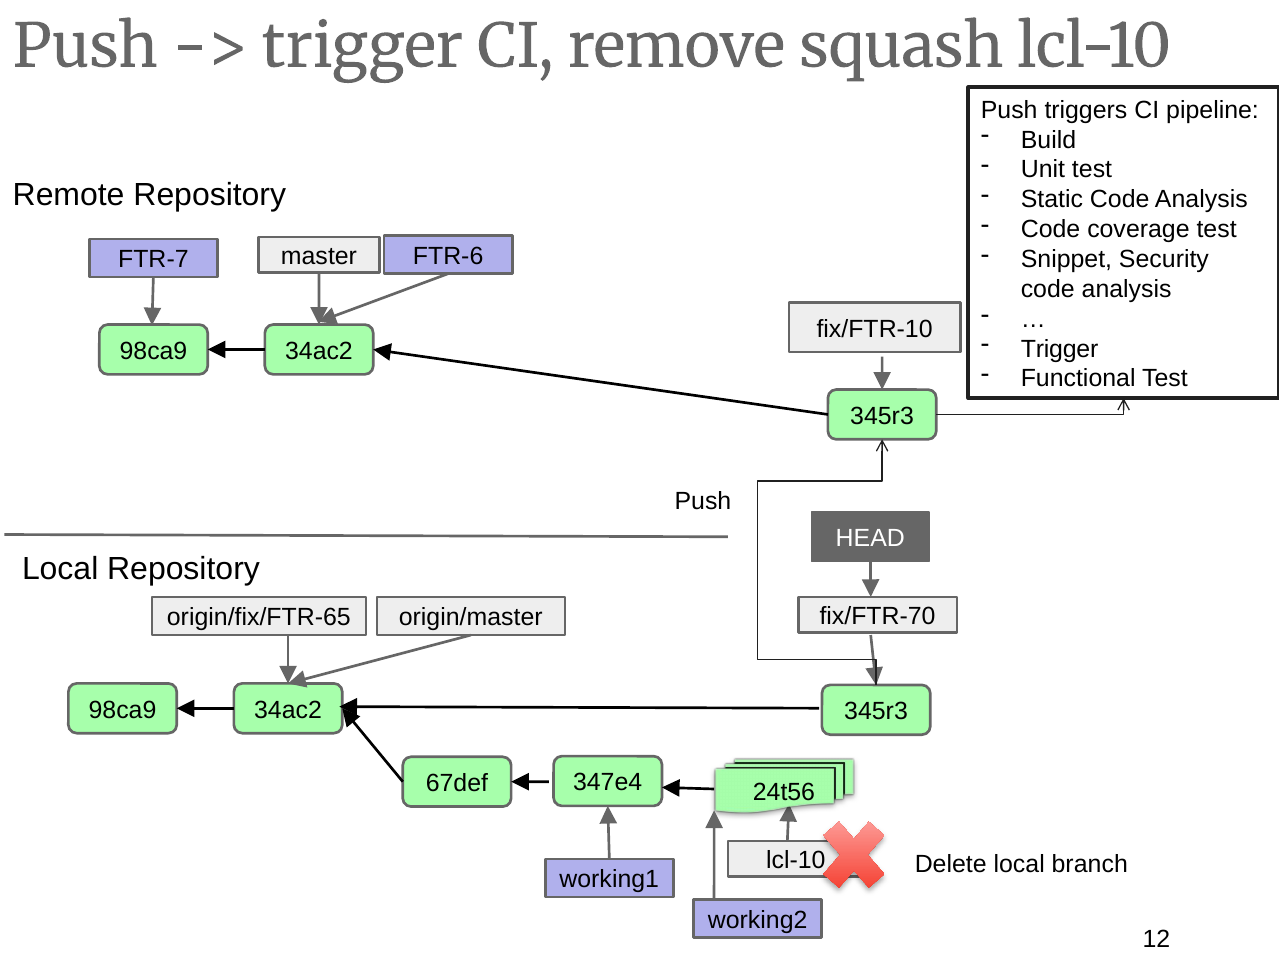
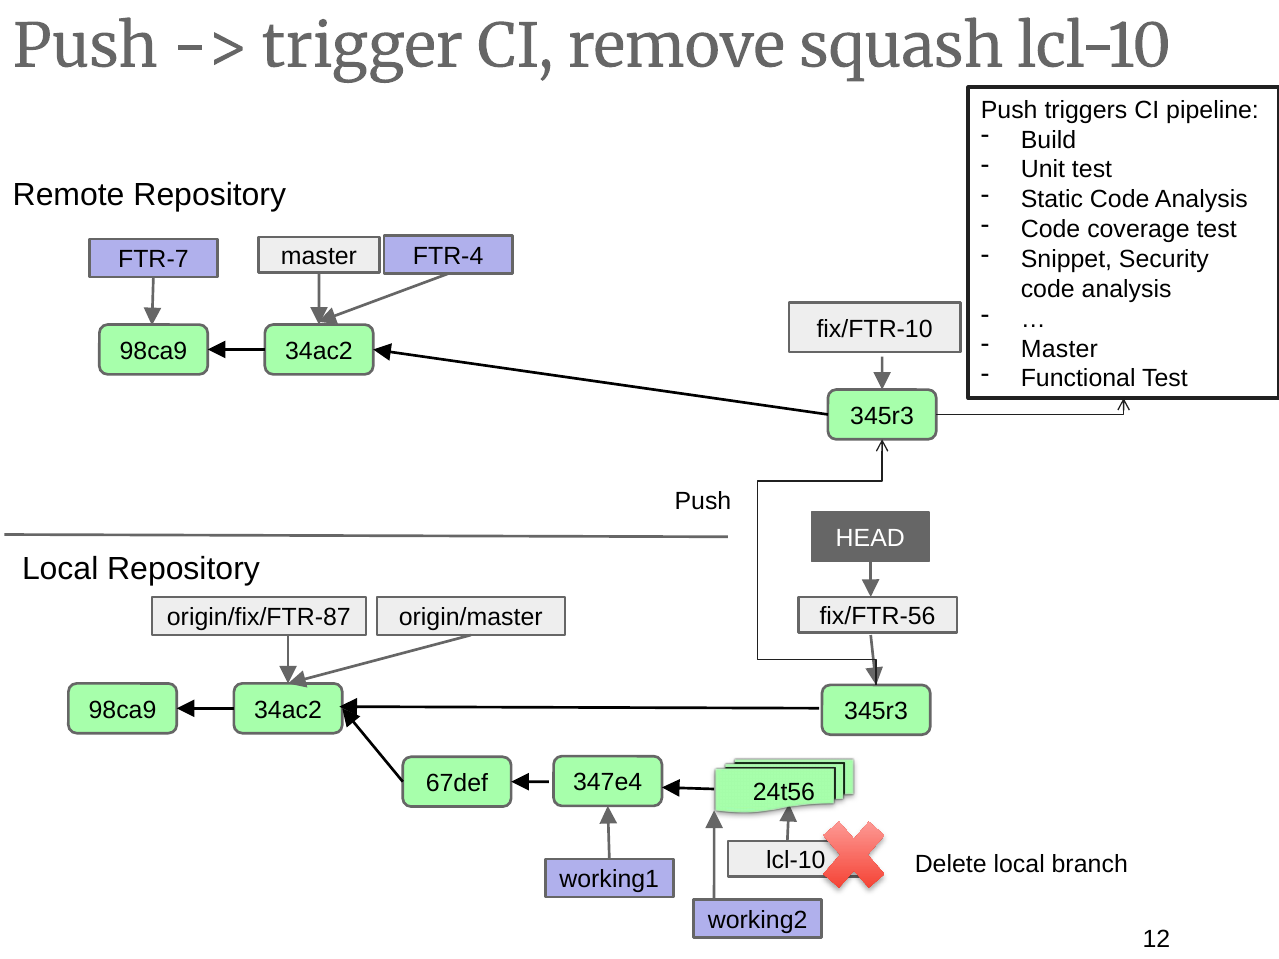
FTR-6: FTR-6 -> FTR-4 (448, 256)
Trigger: Trigger -> Master (1059, 349)
fix/FTR-70: fix/FTR-70 -> fix/FTR-56 (878, 617)
origin/fix/FTR-65: origin/fix/FTR-65 -> origin/fix/FTR-87 (259, 618)
